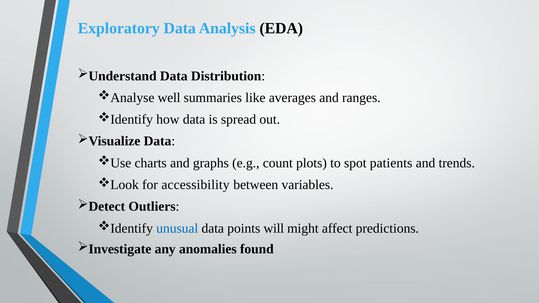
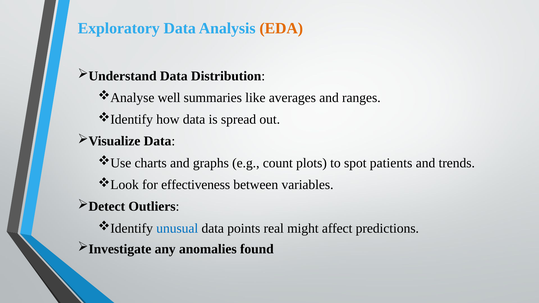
EDA colour: black -> orange (281, 28)
accessibility: accessibility -> effectiveness (196, 185)
will: will -> real (274, 228)
